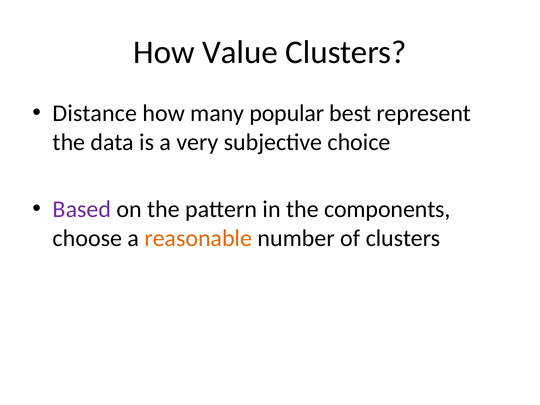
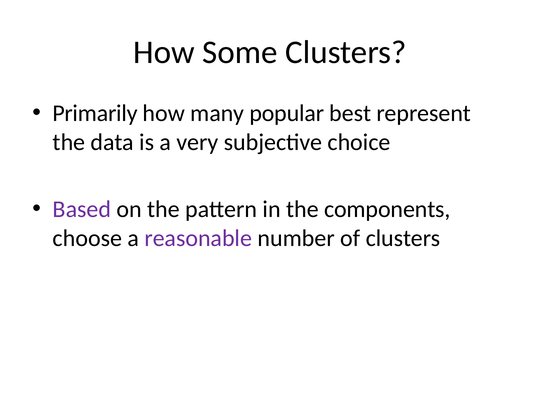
Value: Value -> Some (240, 52)
Distance: Distance -> Primarily (95, 113)
reasonable colour: orange -> purple (198, 238)
